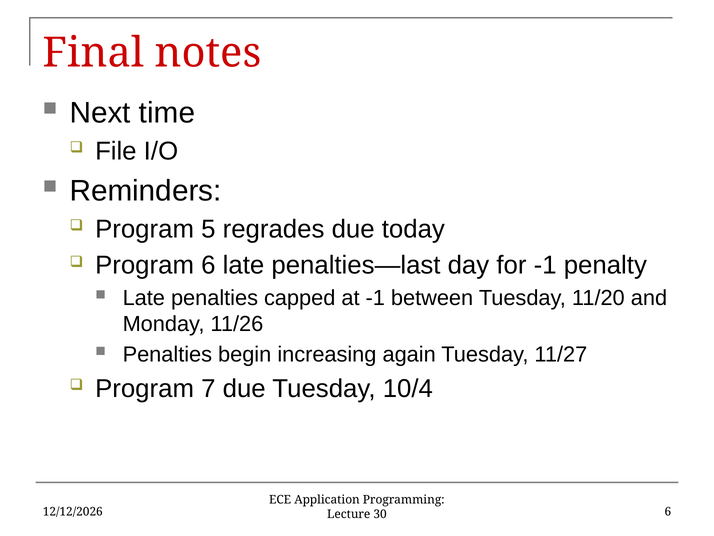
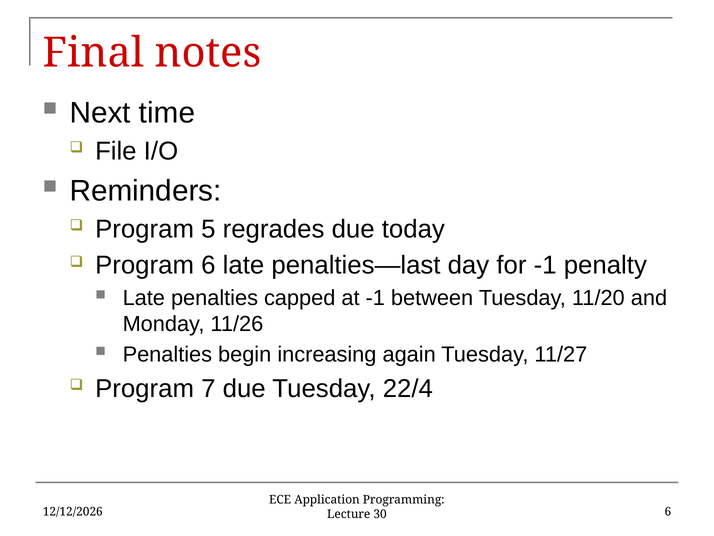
10/4: 10/4 -> 22/4 (408, 388)
